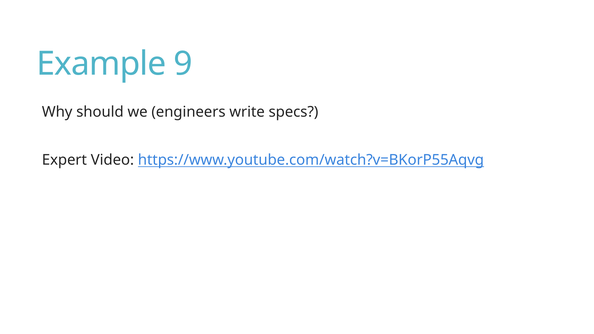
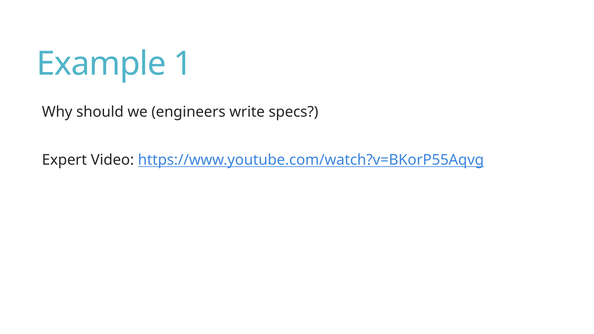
9: 9 -> 1 (183, 64)
